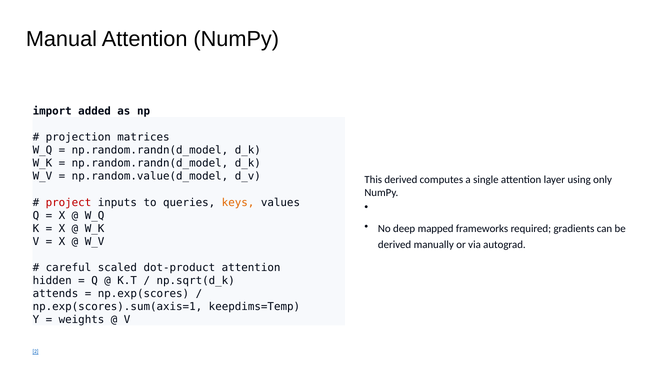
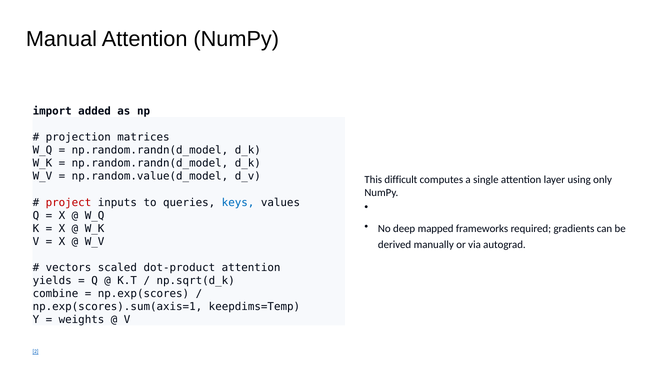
This derived: derived -> difficult (401, 180)
keys colour: orange -> blue (238, 203)
careful: careful -> vectors (68, 268)
hidden: hidden -> yields (52, 281)
attends: attends -> combine (55, 294)
